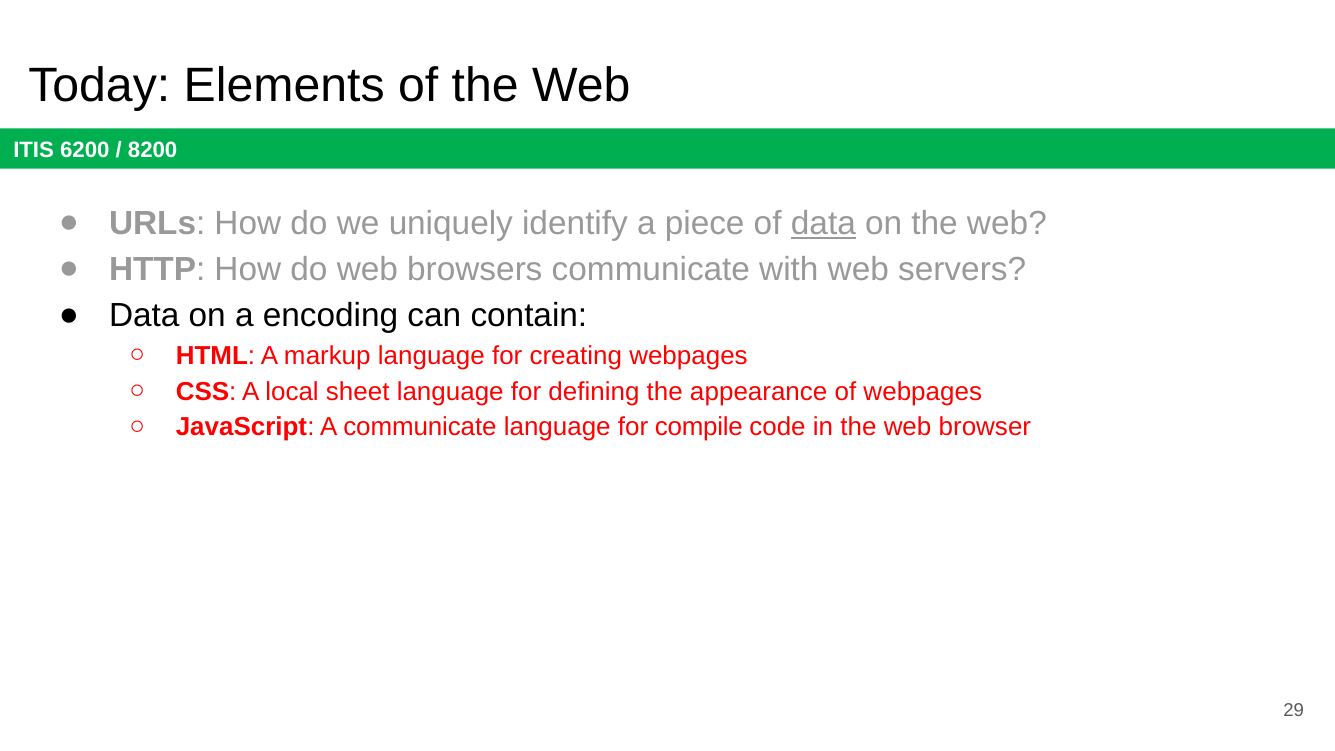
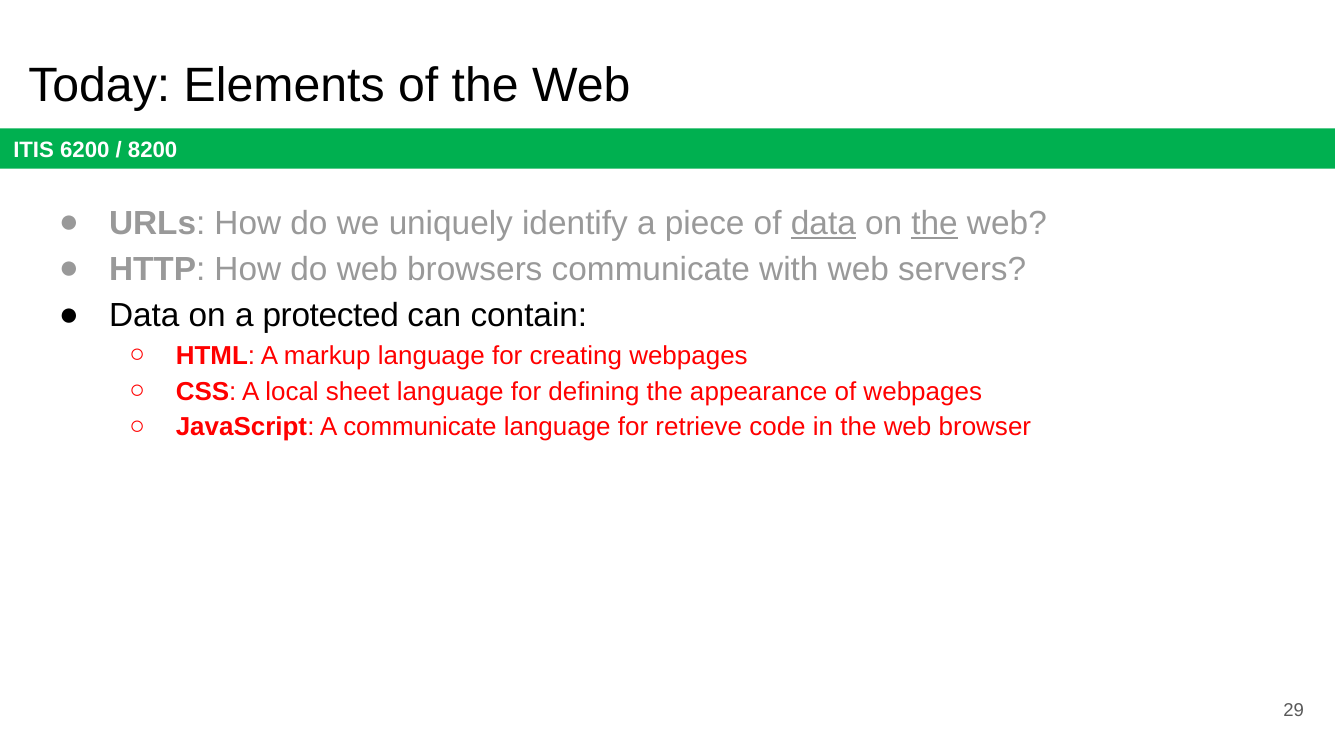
the underline: none -> present (934, 224)
encoding: encoding -> protected (331, 316)
compile: compile -> retrieve (699, 427)
